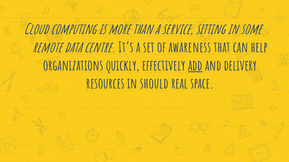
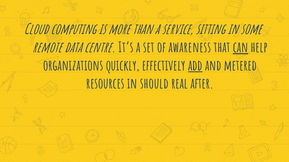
can underline: none -> present (241, 48)
delivery: delivery -> metered (240, 66)
space: space -> after (202, 84)
